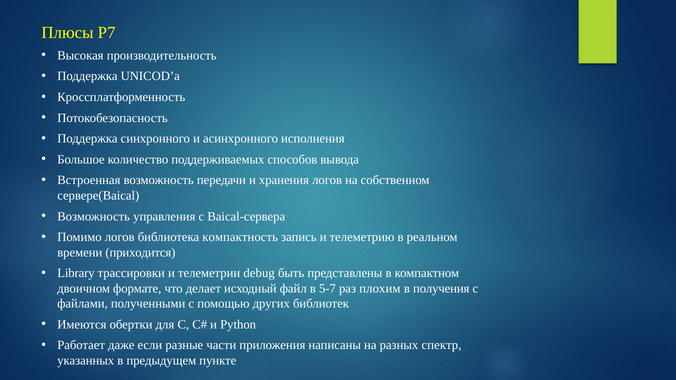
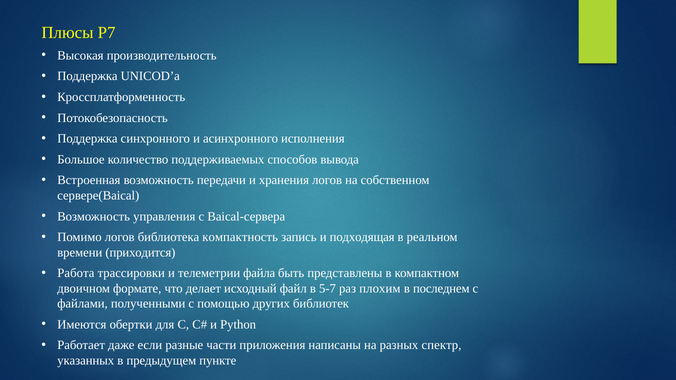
телеметрию: телеметрию -> подходящая (362, 237)
Library: Library -> Работа (76, 273)
debug: debug -> файла (259, 273)
получения: получения -> последнем (441, 289)
